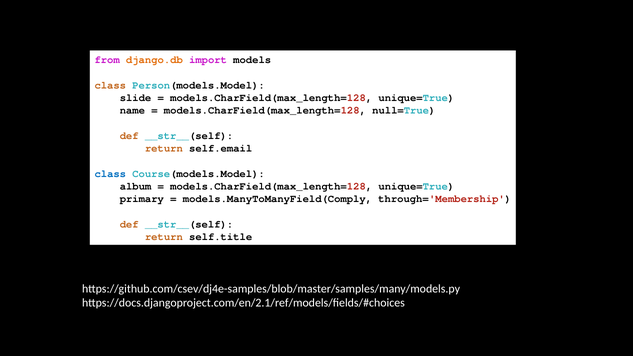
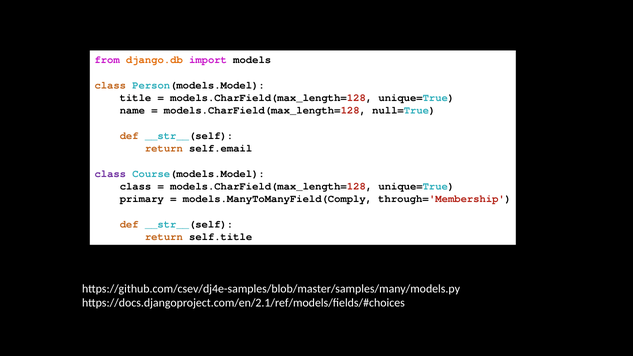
slide: slide -> title (136, 98)
class colour: blue -> purple (110, 174)
album: album -> class (136, 186)
